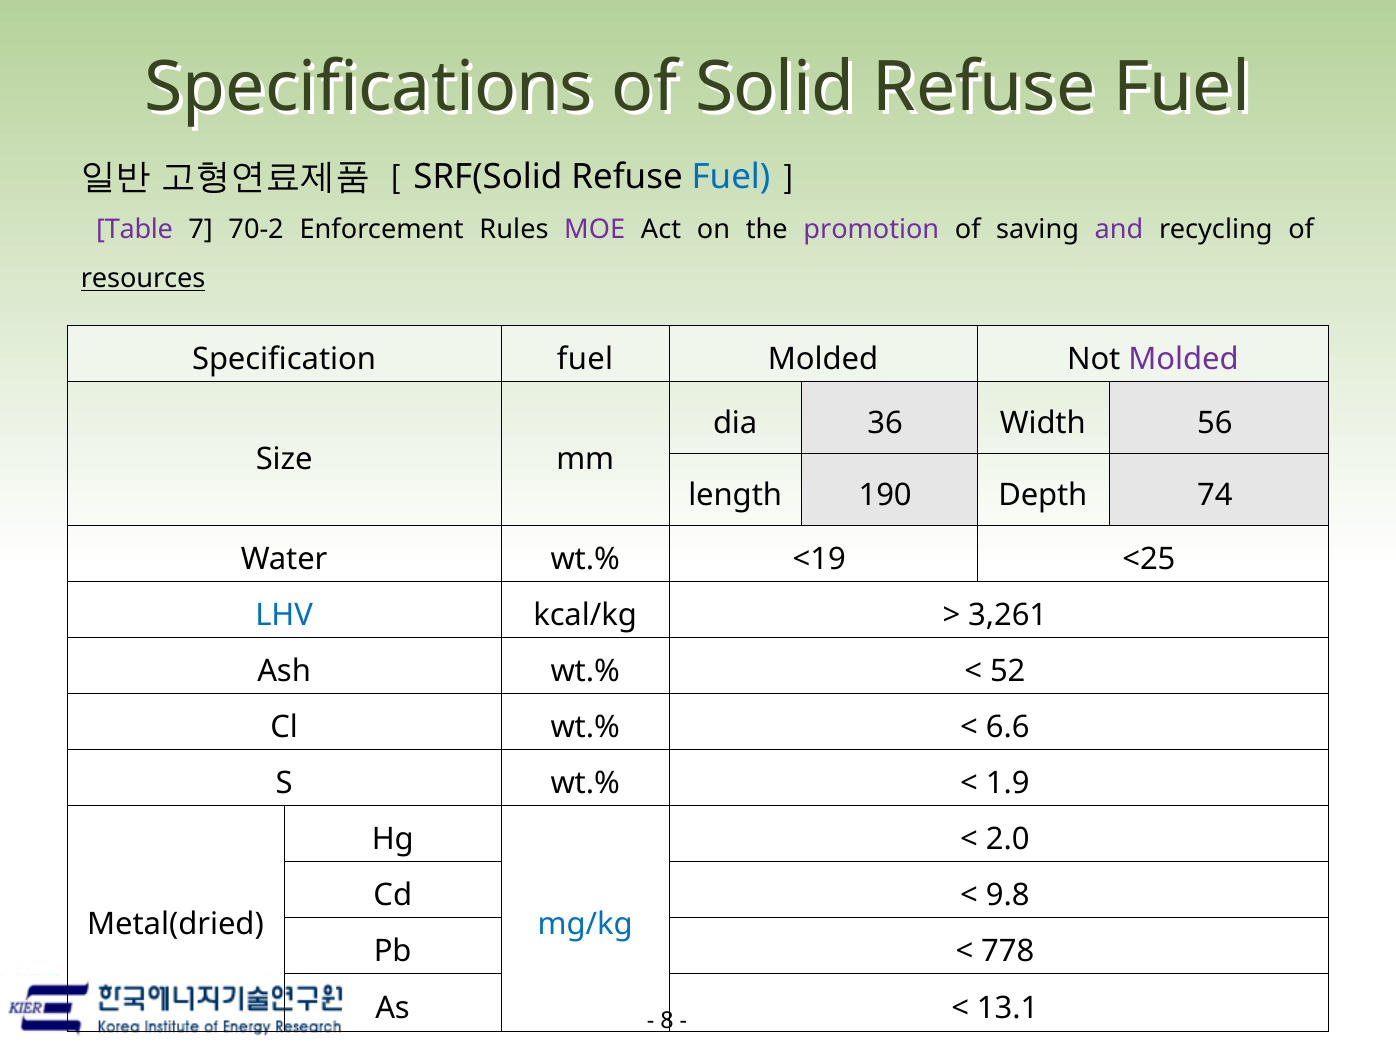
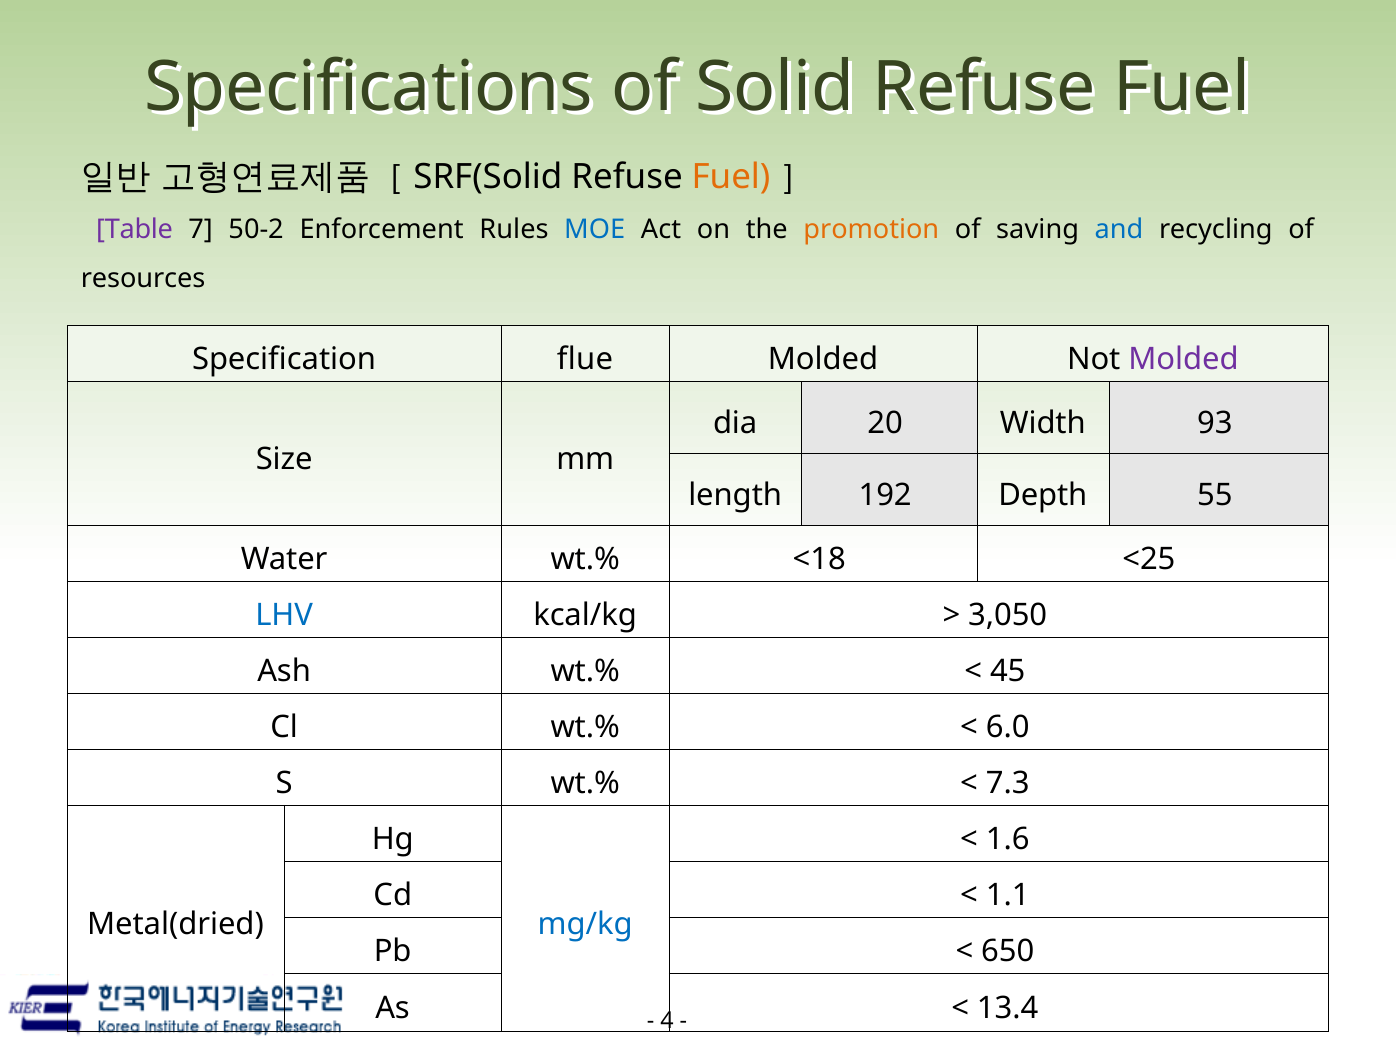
Fuel colour: blue -> orange (731, 177)
70-2: 70-2 -> 50-2 (256, 230)
MOE colour: purple -> blue (595, 230)
promotion colour: purple -> orange (871, 230)
and colour: purple -> blue (1119, 230)
resources underline: present -> none (143, 279)
Specification fuel: fuel -> flue (585, 360)
36: 36 -> 20 (885, 423)
56: 56 -> 93 (1215, 423)
190: 190 -> 192 (885, 495)
74: 74 -> 55 (1215, 495)
<19: <19 -> <18 (819, 559)
3,261: 3,261 -> 3,050 (1008, 615)
52: 52 -> 45 (1008, 671)
6.6: 6.6 -> 6.0 (1008, 727)
1.9: 1.9 -> 7.3 (1008, 783)
2.0: 2.0 -> 1.6 (1008, 839)
9.8: 9.8 -> 1.1 (1008, 895)
778: 778 -> 650 (1008, 951)
13.1: 13.1 -> 13.4 (1008, 1008)
8: 8 -> 4 (667, 1020)
